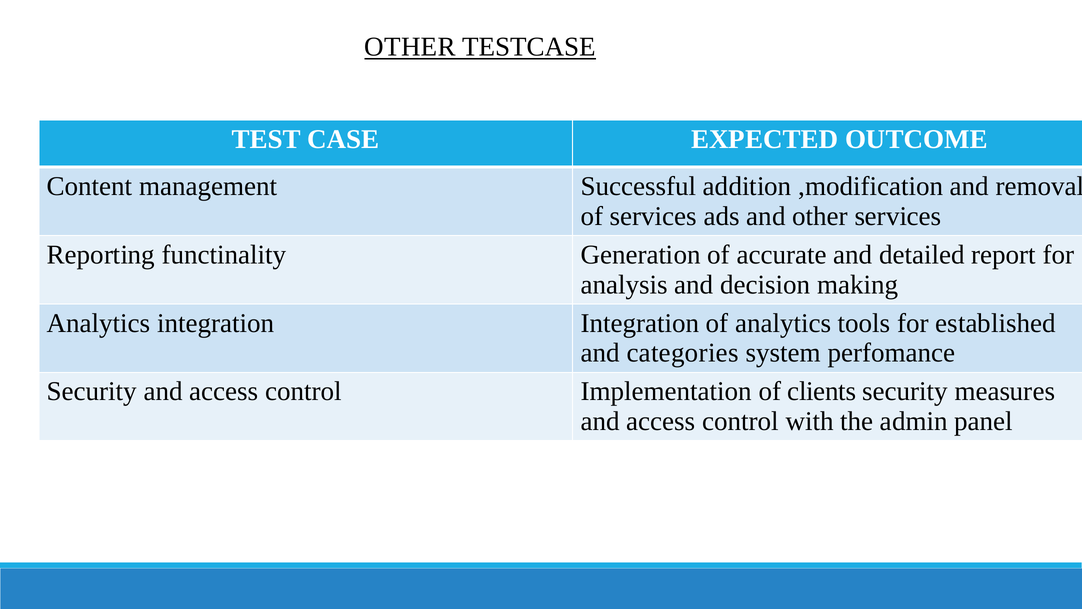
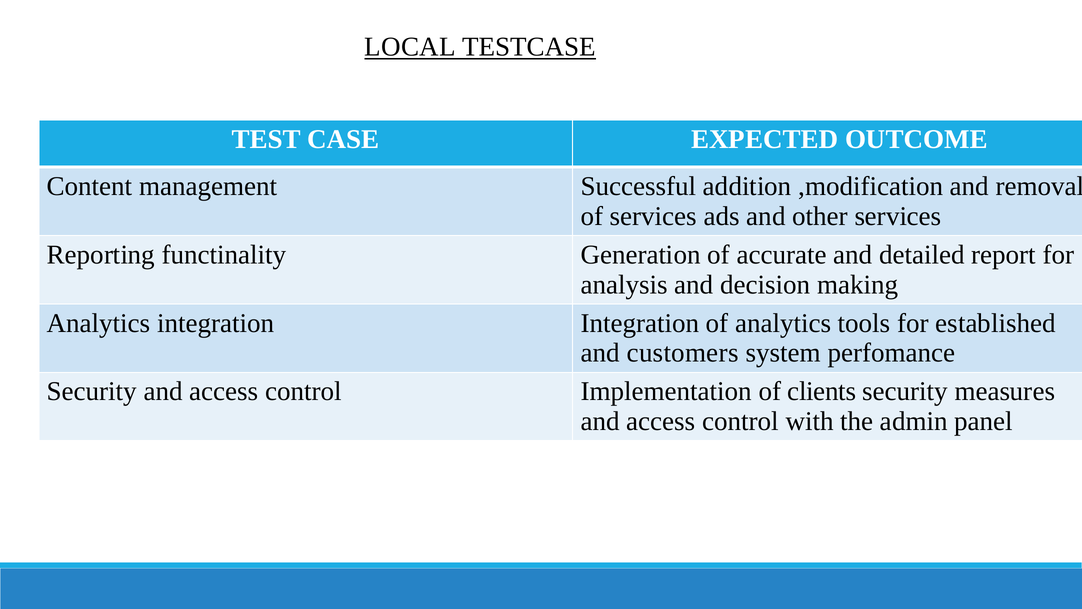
OTHER: OTHER -> LOCAL (410, 47)
categories: categories -> customers (683, 353)
